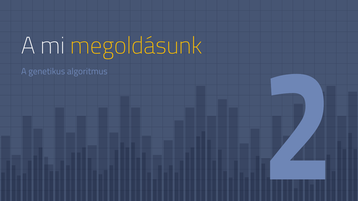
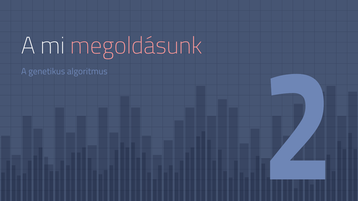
megoldásunk colour: yellow -> pink (136, 46)
